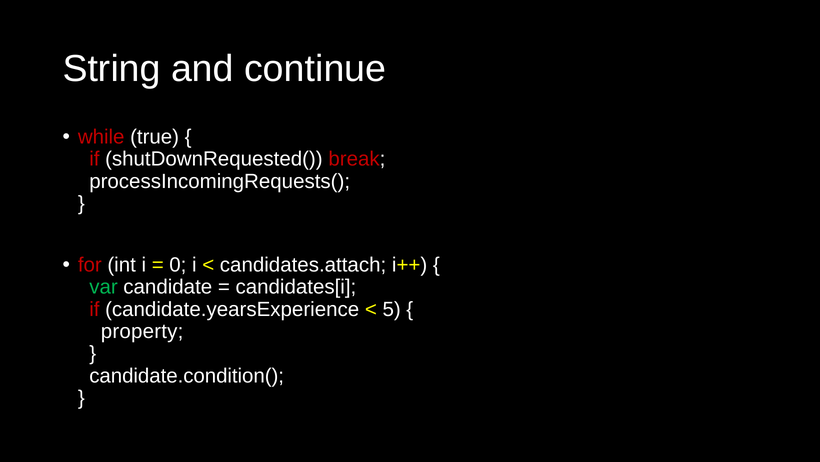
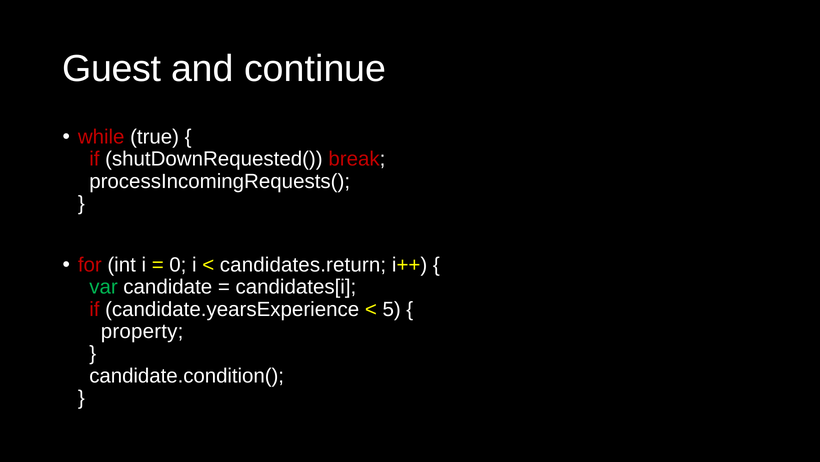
String: String -> Guest (112, 69)
candidates.attach: candidates.attach -> candidates.return (303, 265)
